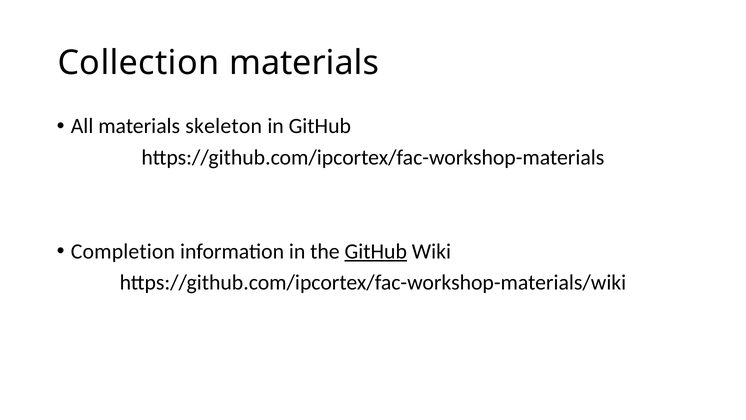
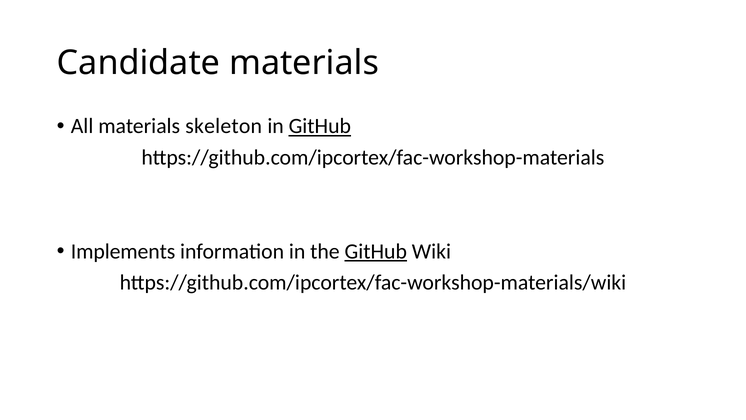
Collection: Collection -> Candidate (139, 63)
GitHub underline: none -> present (320, 126)
Completion: Completion -> Implements (123, 251)
